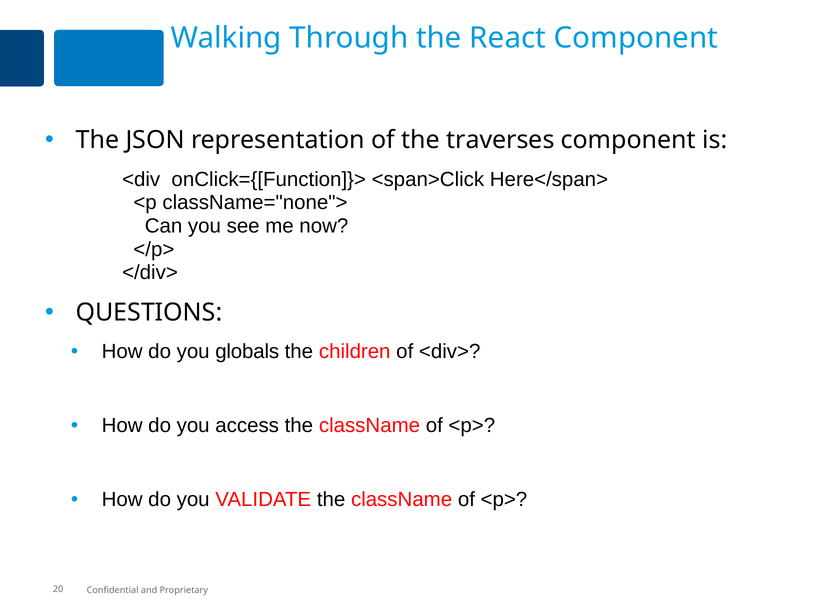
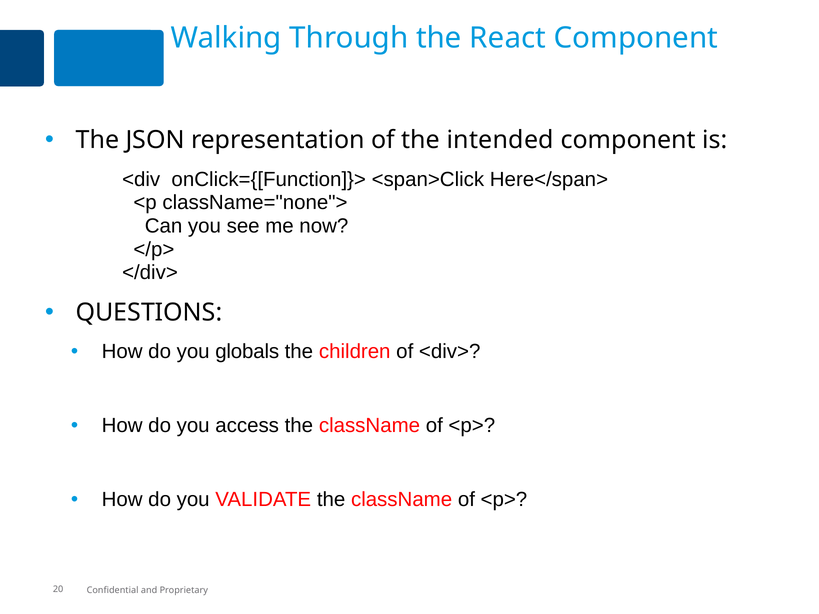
traverses: traverses -> intended (500, 140)
